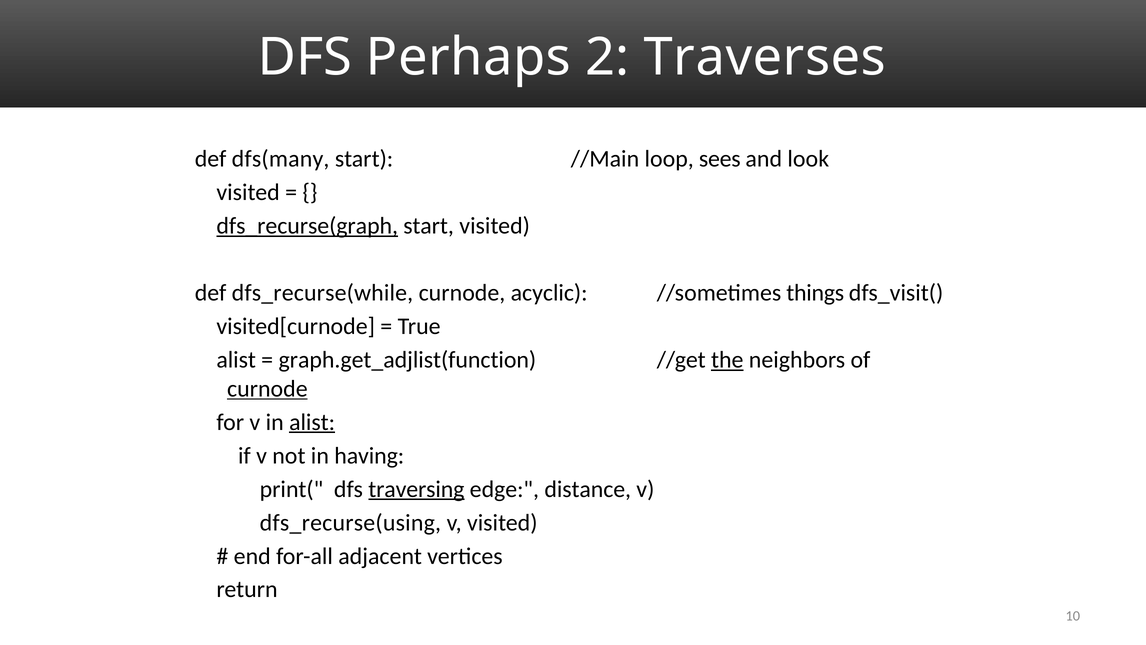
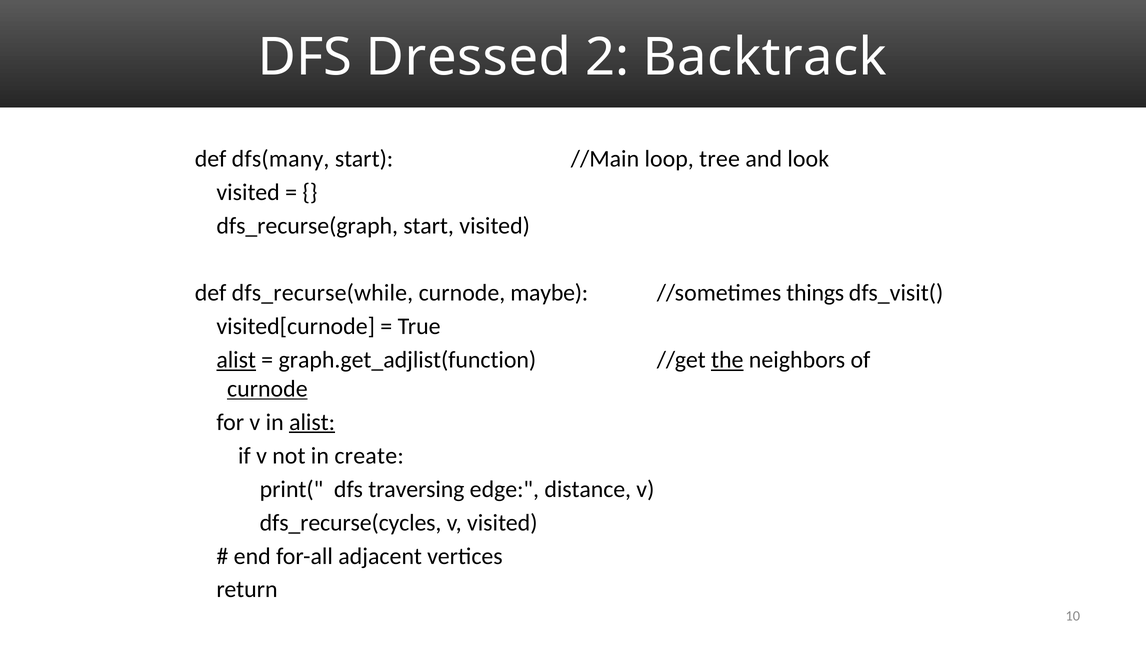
Perhaps: Perhaps -> Dressed (468, 57)
Traverses: Traverses -> Backtrack (765, 57)
sees: sees -> tree (720, 159)
dfs_recurse(graph underline: present -> none (307, 226)
acyclic: acyclic -> maybe (549, 293)
alist underline: none -> present (236, 360)
having: having -> create (369, 455)
traversing underline: present -> none (416, 489)
dfs_recurse(using: dfs_recurse(using -> dfs_recurse(cycles (351, 522)
